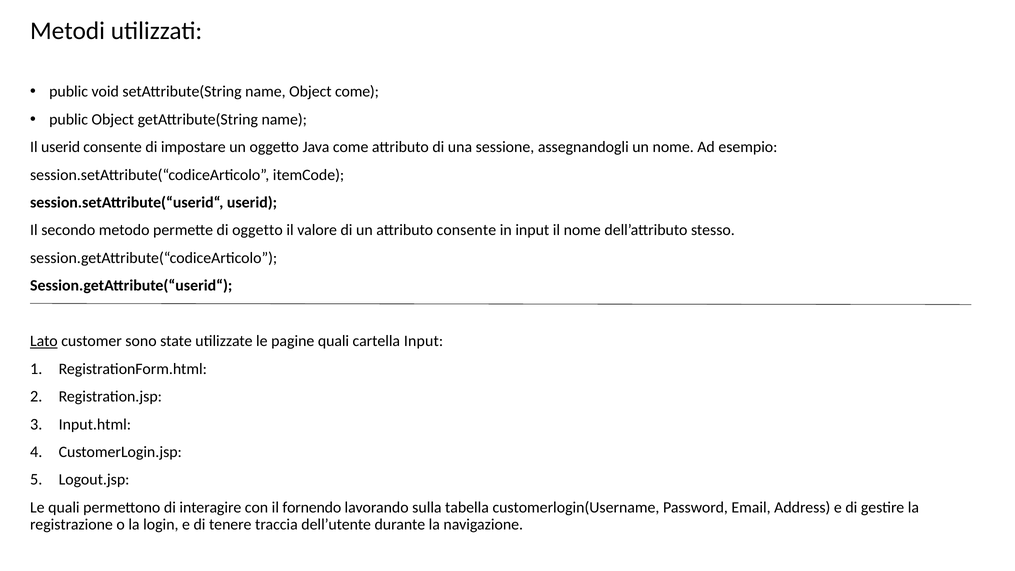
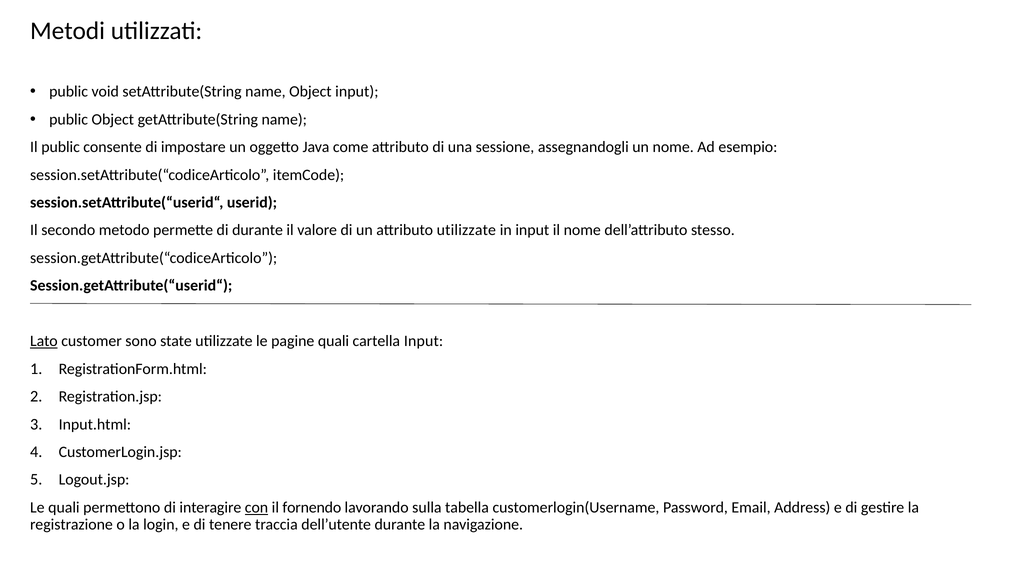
Object come: come -> input (357, 92)
Il userid: userid -> public (61, 147)
di oggetto: oggetto -> durante (258, 230)
attributo consente: consente -> utilizzate (466, 230)
con underline: none -> present (257, 507)
